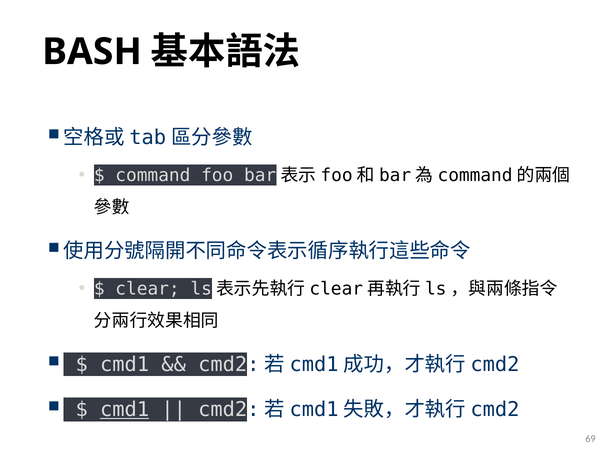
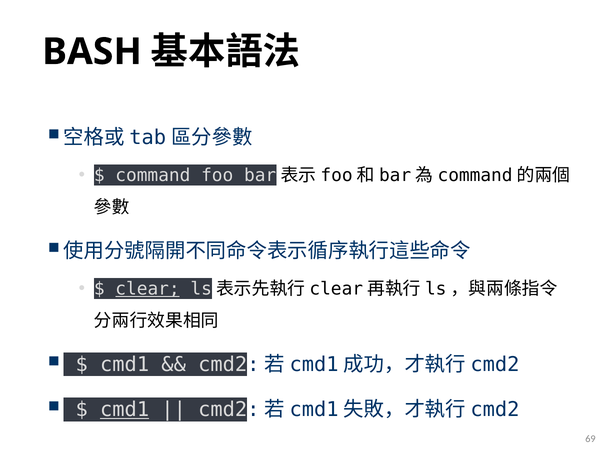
clear underline: none -> present (148, 289)
